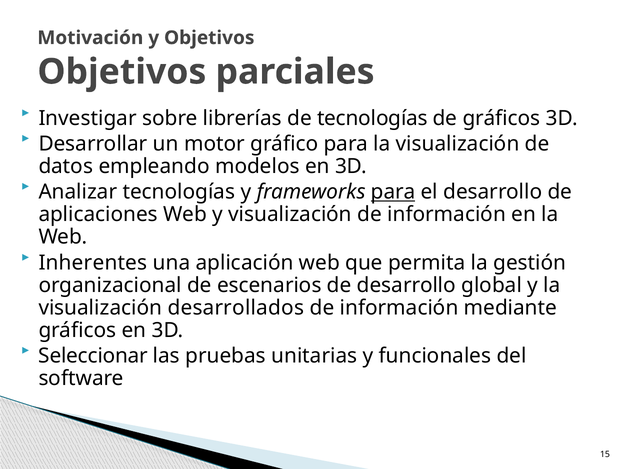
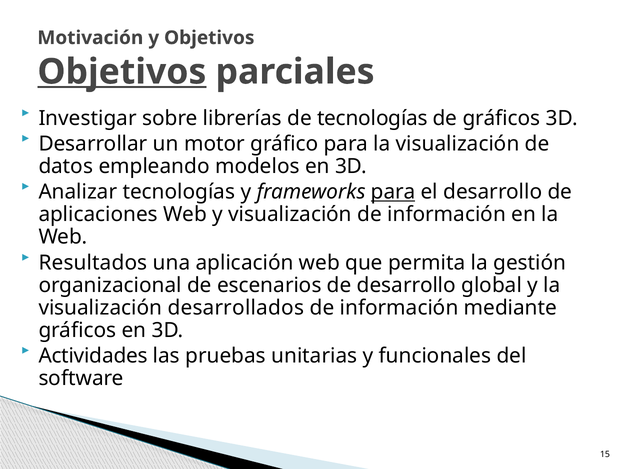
Objetivos underline: none -> present (122, 72)
Inherentes: Inherentes -> Resultados (93, 263)
Seleccionar: Seleccionar -> Actividades (93, 356)
